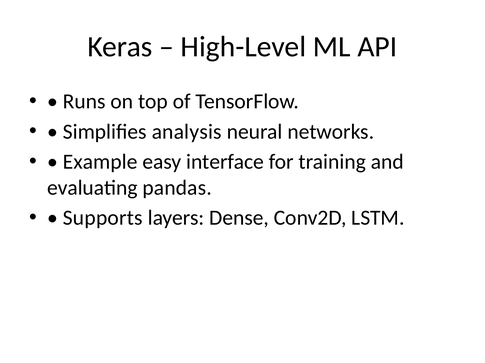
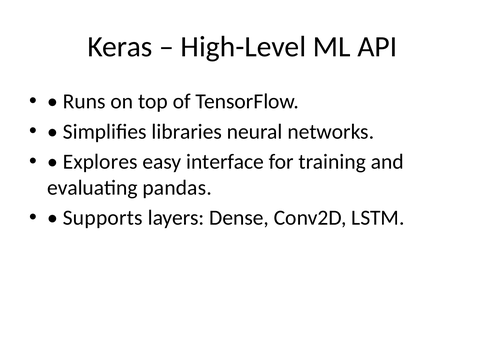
analysis: analysis -> libraries (187, 132)
Example: Example -> Explores (100, 162)
